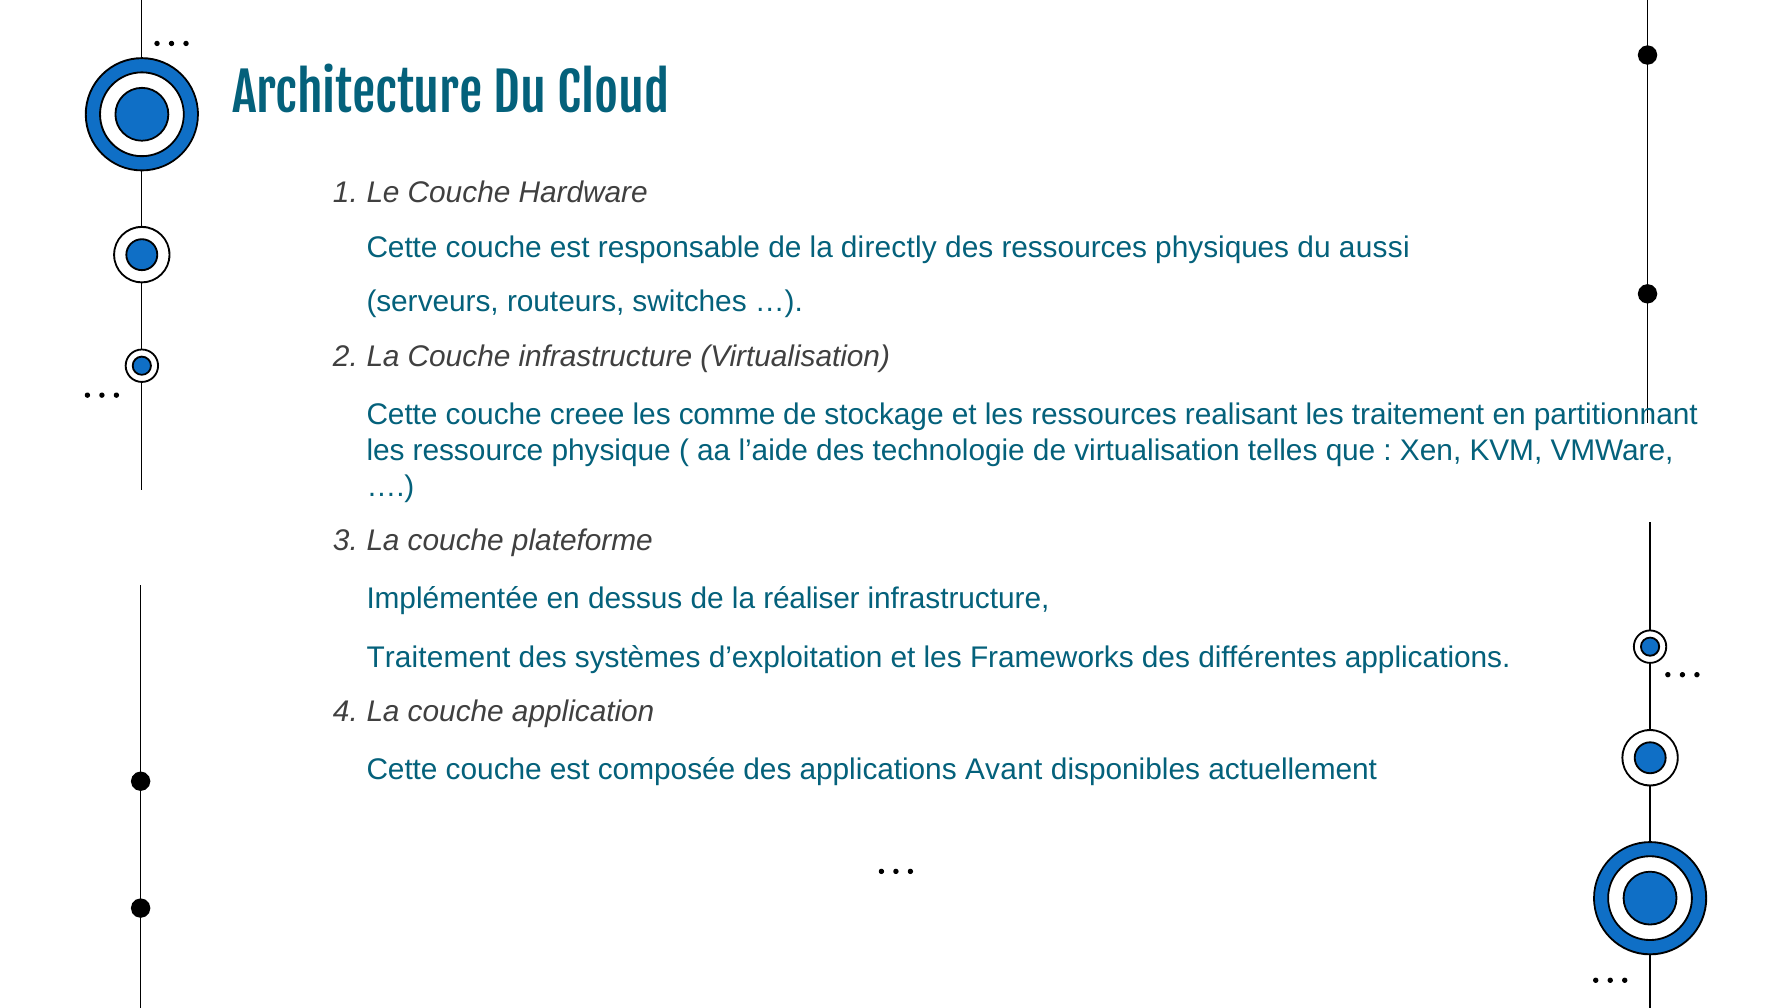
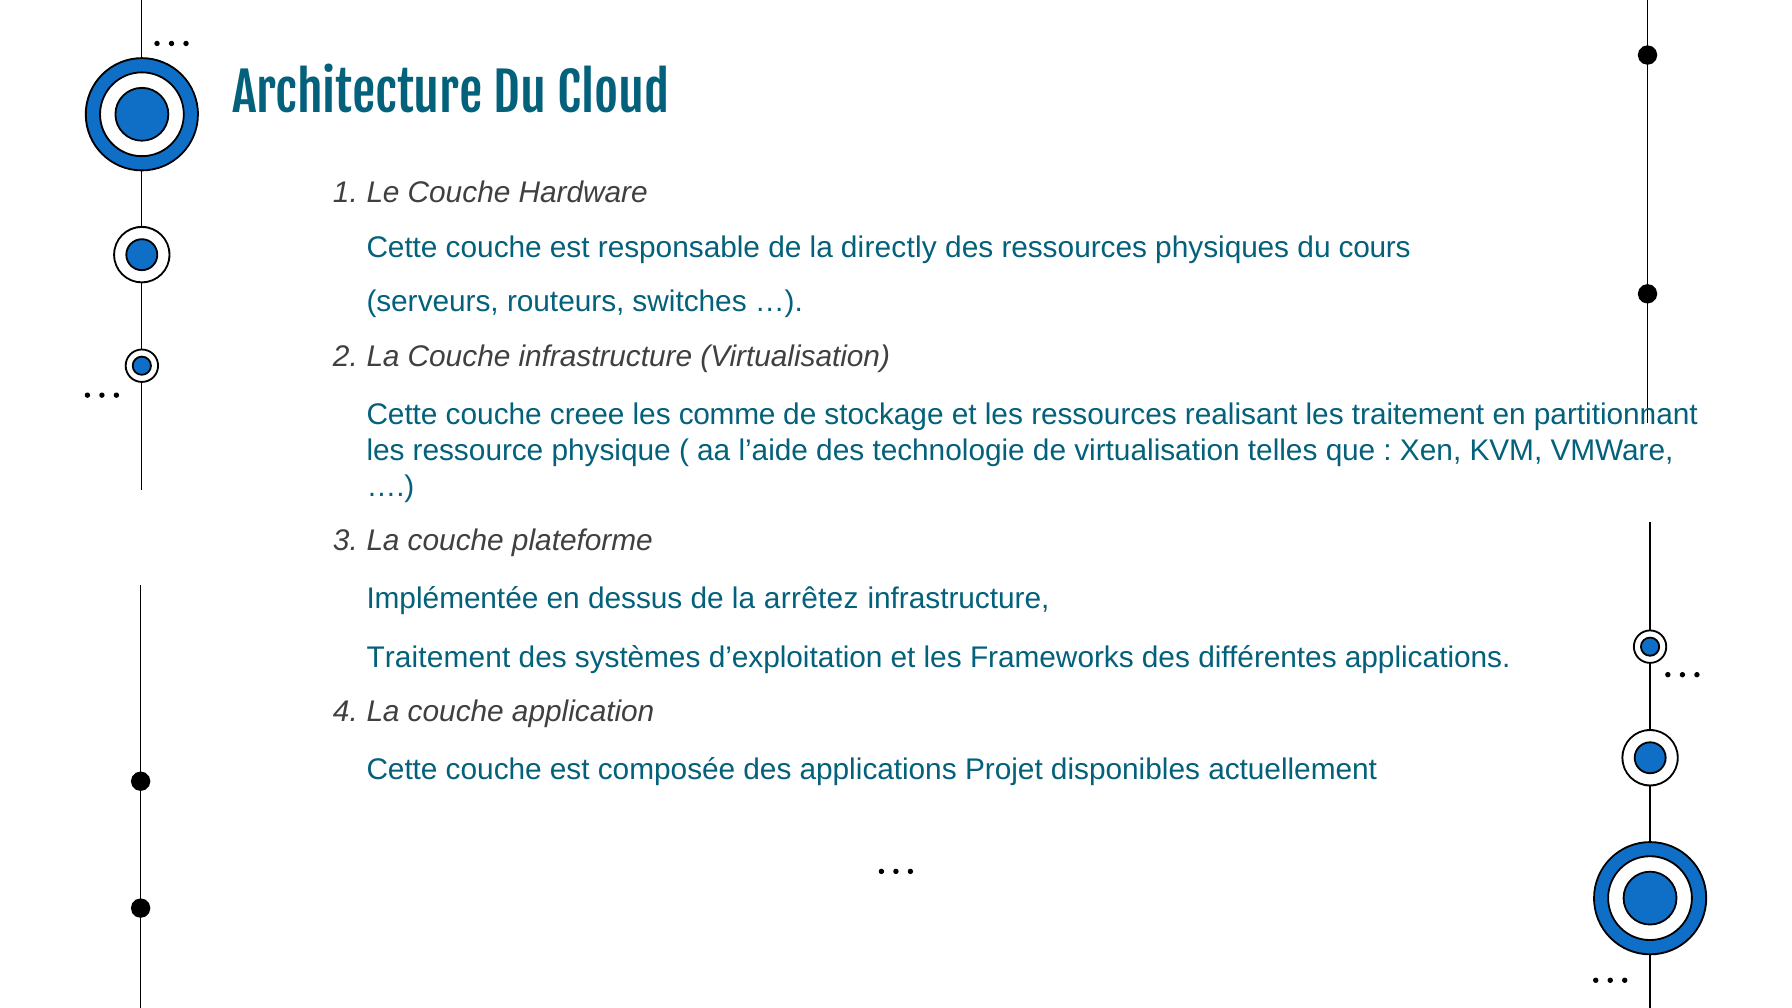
aussi: aussi -> cours (1375, 247)
réaliser: réaliser -> arrêtez (811, 599)
Avant: Avant -> Projet (1004, 770)
